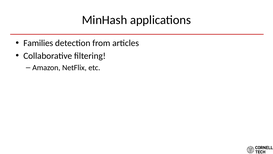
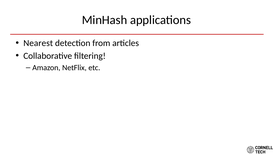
Families: Families -> Nearest (38, 43)
